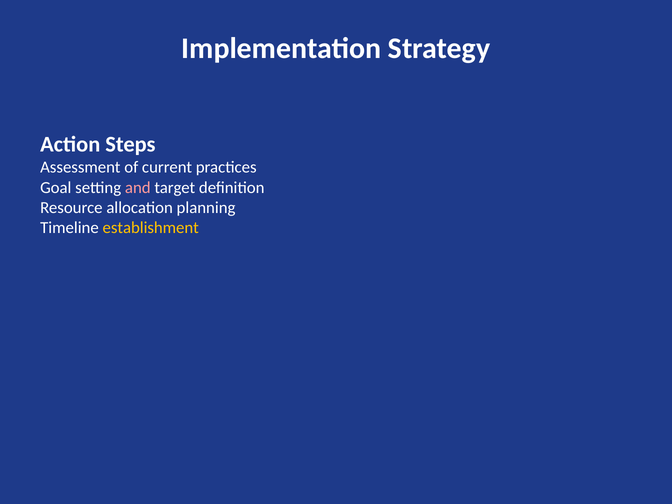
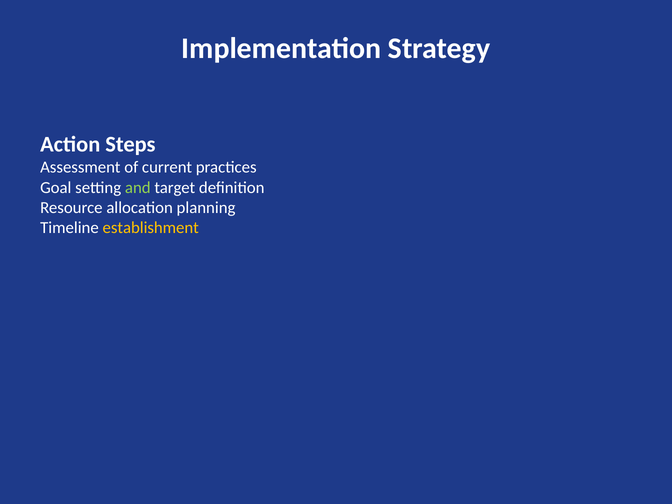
and colour: pink -> light green (138, 188)
